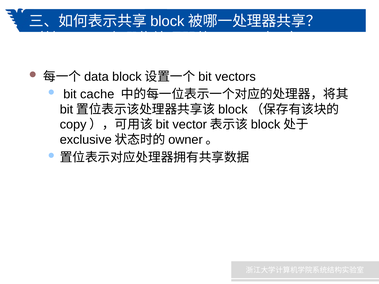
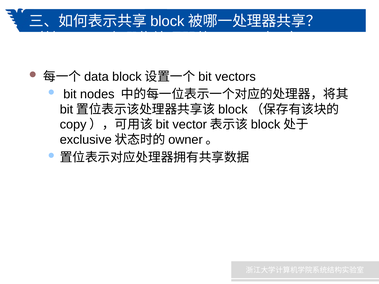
bit cache: cache -> nodes (97, 94)
